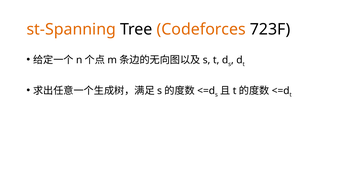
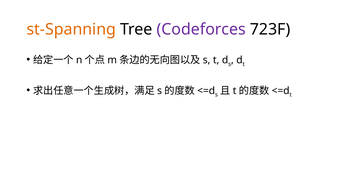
Codeforces colour: orange -> purple (201, 29)
